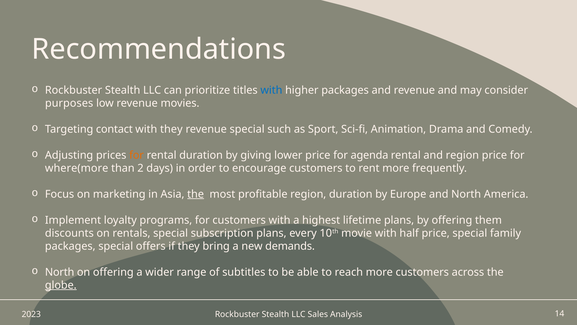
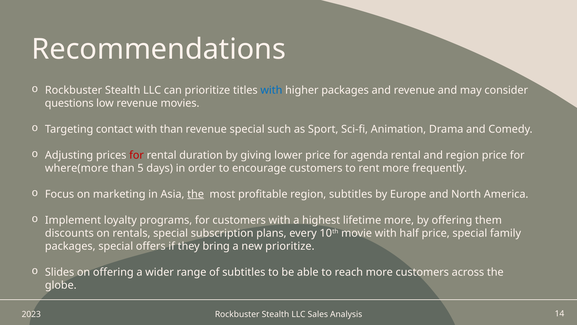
purposes: purposes -> questions (69, 103)
with they: they -> than (171, 129)
for colour: orange -> red (137, 155)
2: 2 -> 5 (140, 168)
region duration: duration -> subtitles (351, 194)
lifetime plans: plans -> more (399, 220)
new demands: demands -> prioritize (290, 246)
North: North -> Slides (60, 272)
globe underline: present -> none (61, 285)
